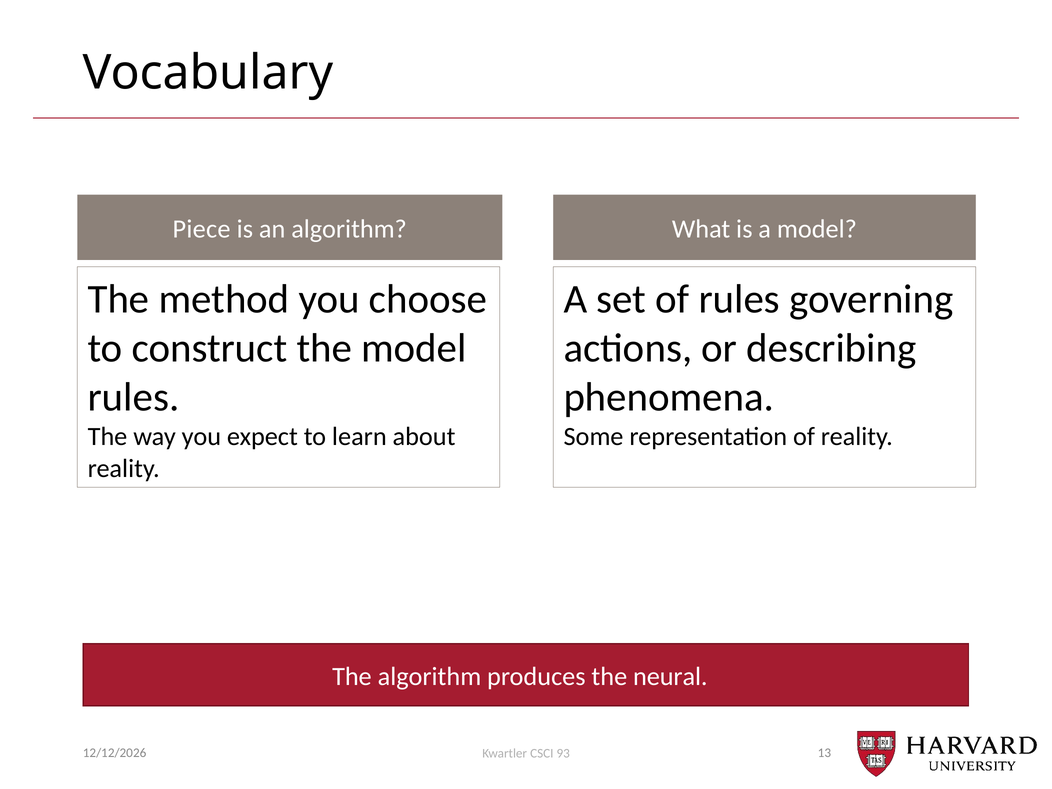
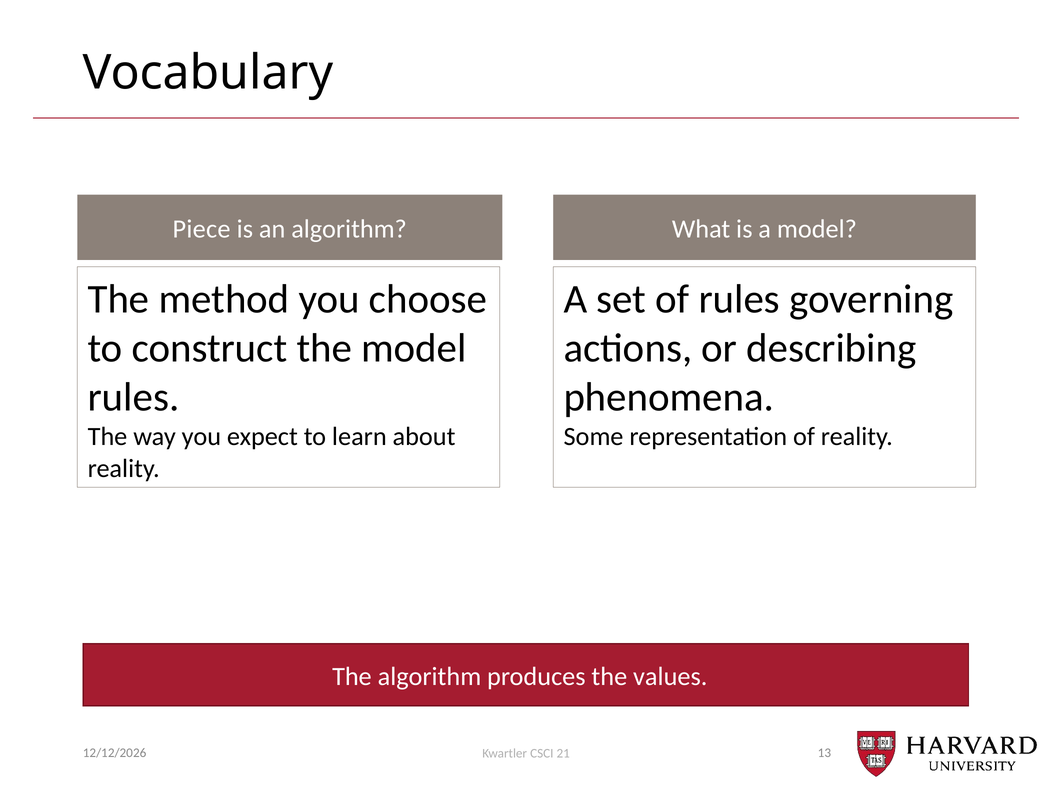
neural: neural -> values (670, 677)
93: 93 -> 21 (563, 753)
